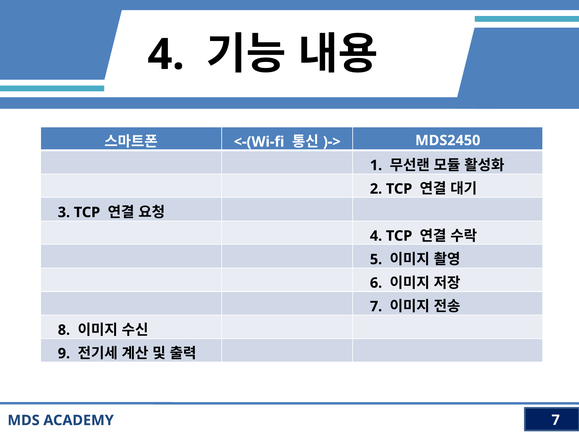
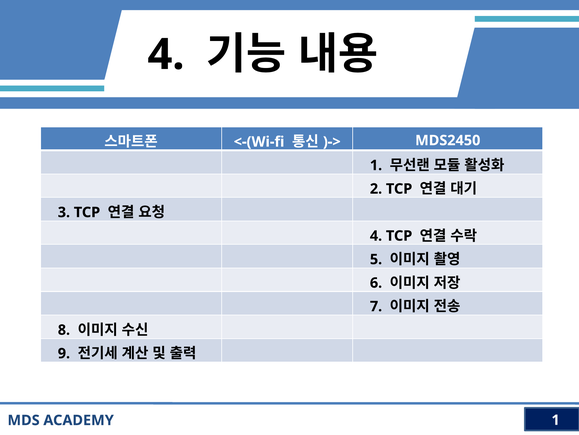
ACADEMY 7: 7 -> 1 (556, 419)
